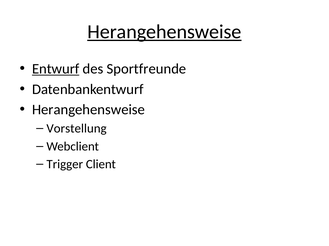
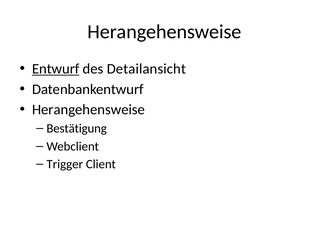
Herangehensweise underline: present -> none (164, 32)
Sportfreunde: Sportfreunde -> Detailansicht (146, 69)
Vorstellung: Vorstellung -> Bestätigung (77, 129)
